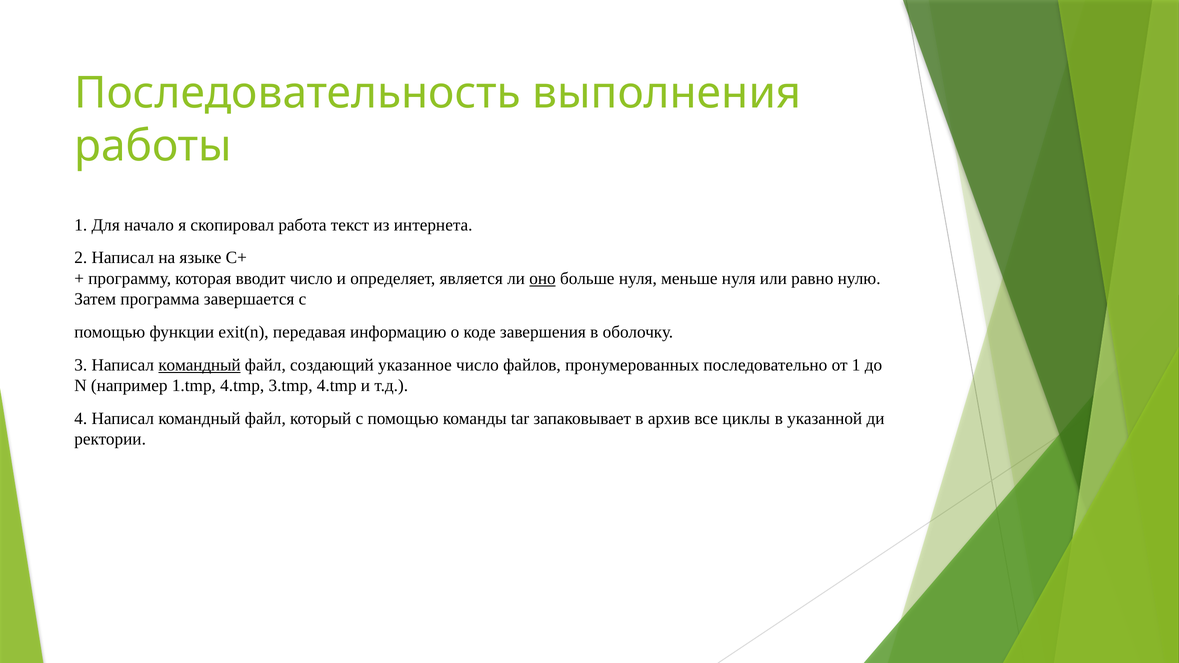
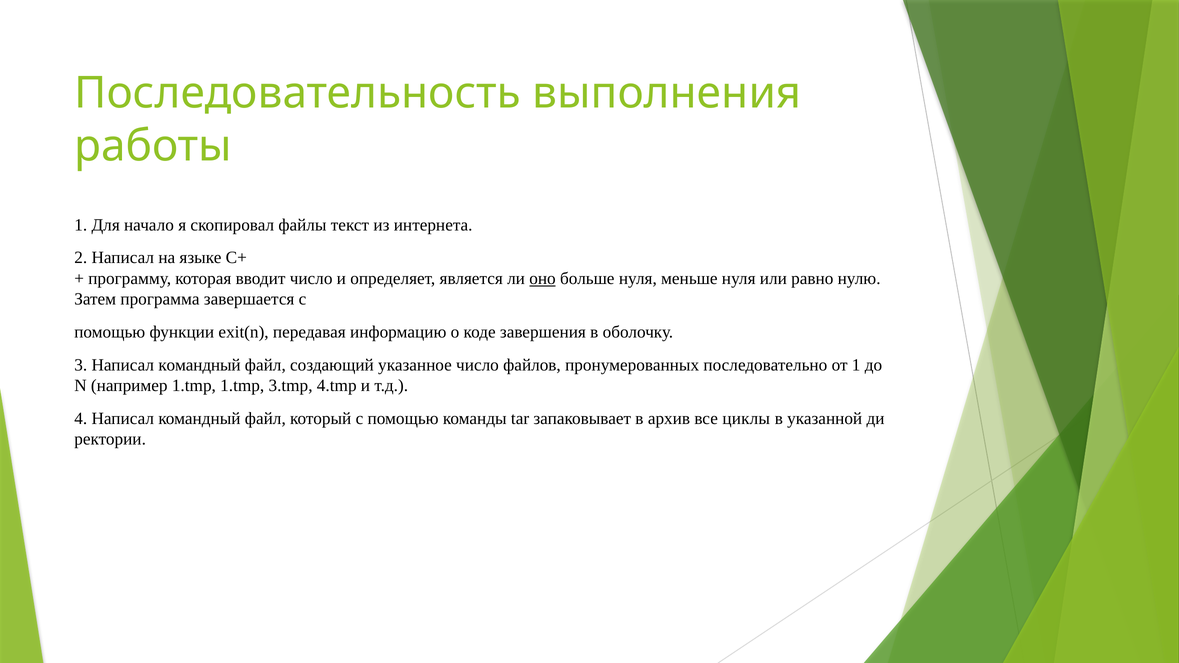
работа: работа -> файлы (302, 225)
командный underline: present -> none (200, 365)
1.tmp 4.tmp: 4.tmp -> 1.tmp (242, 386)
